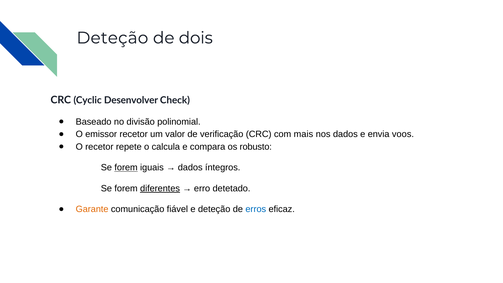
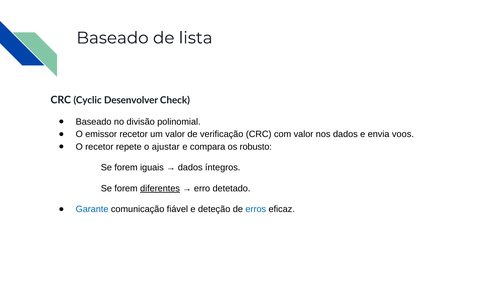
Deteção: Deteção -> Baseado (113, 38)
dois: dois -> lista (196, 38)
com mais: mais -> valor (304, 134)
calcula: calcula -> ajustar (166, 147)
forem underline: present -> none (126, 168)
Garante colour: orange -> blue (92, 209)
